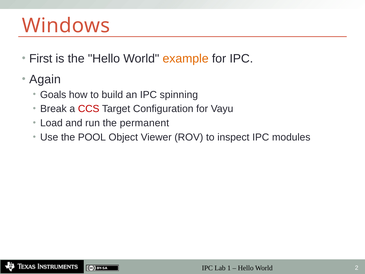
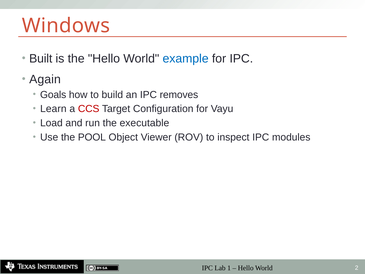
First: First -> Built (41, 59)
example colour: orange -> blue (186, 59)
spinning: spinning -> removes (179, 95)
Break: Break -> Learn (53, 109)
permanent: permanent -> executable (144, 123)
